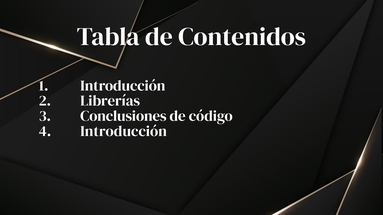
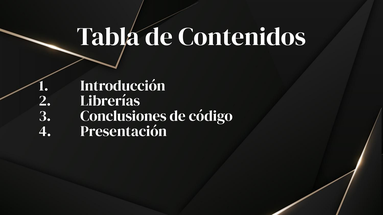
4 Introducción: Introducción -> Presentación (124, 131)
